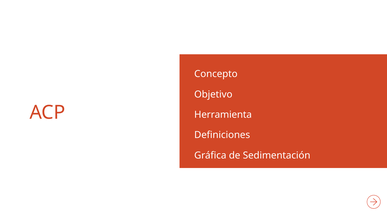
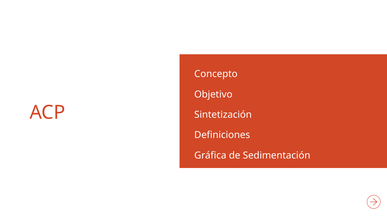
Herramienta: Herramienta -> Sintetización (223, 115)
